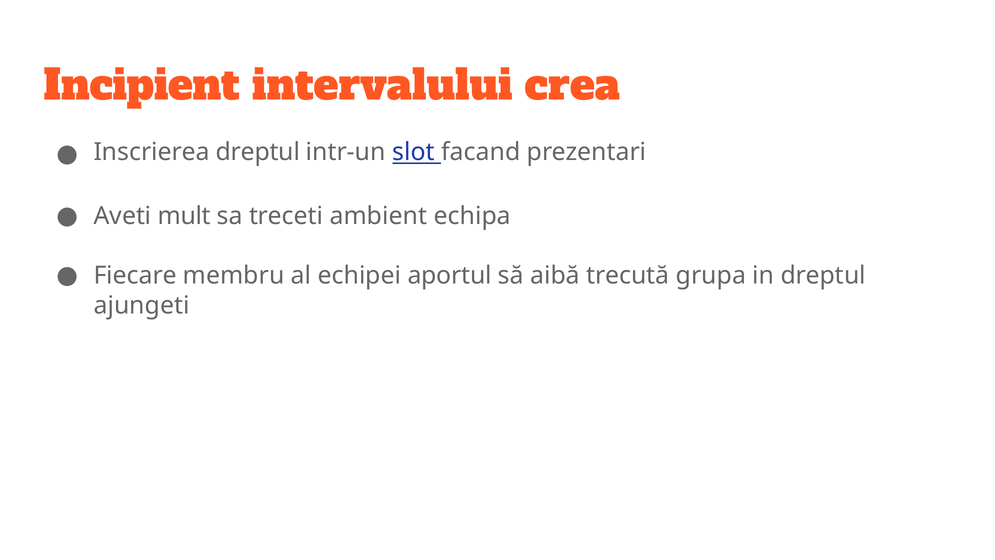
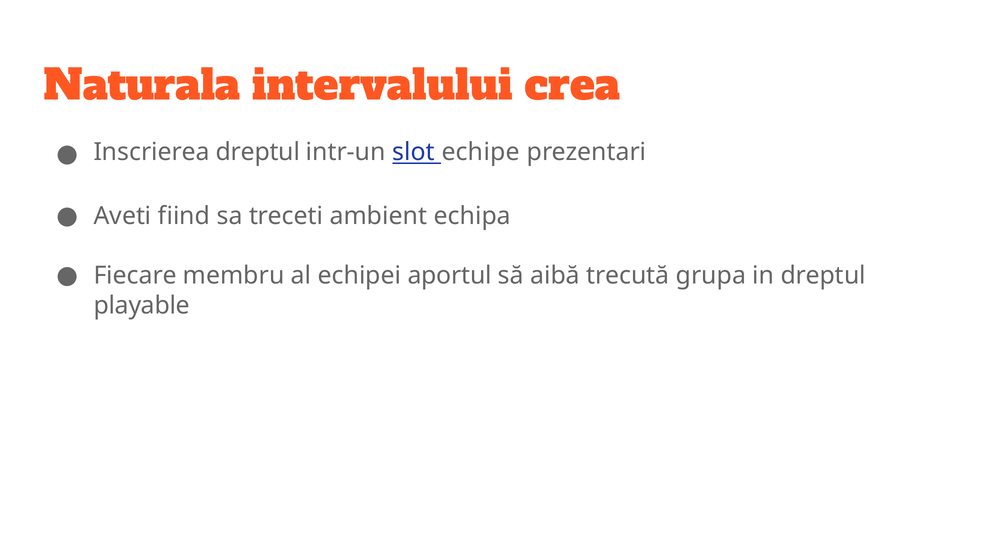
Incipient: Incipient -> Naturala (142, 86)
facand: facand -> echipe (481, 152)
mult: mult -> fiind (184, 216)
ajungeti: ajungeti -> playable (142, 305)
